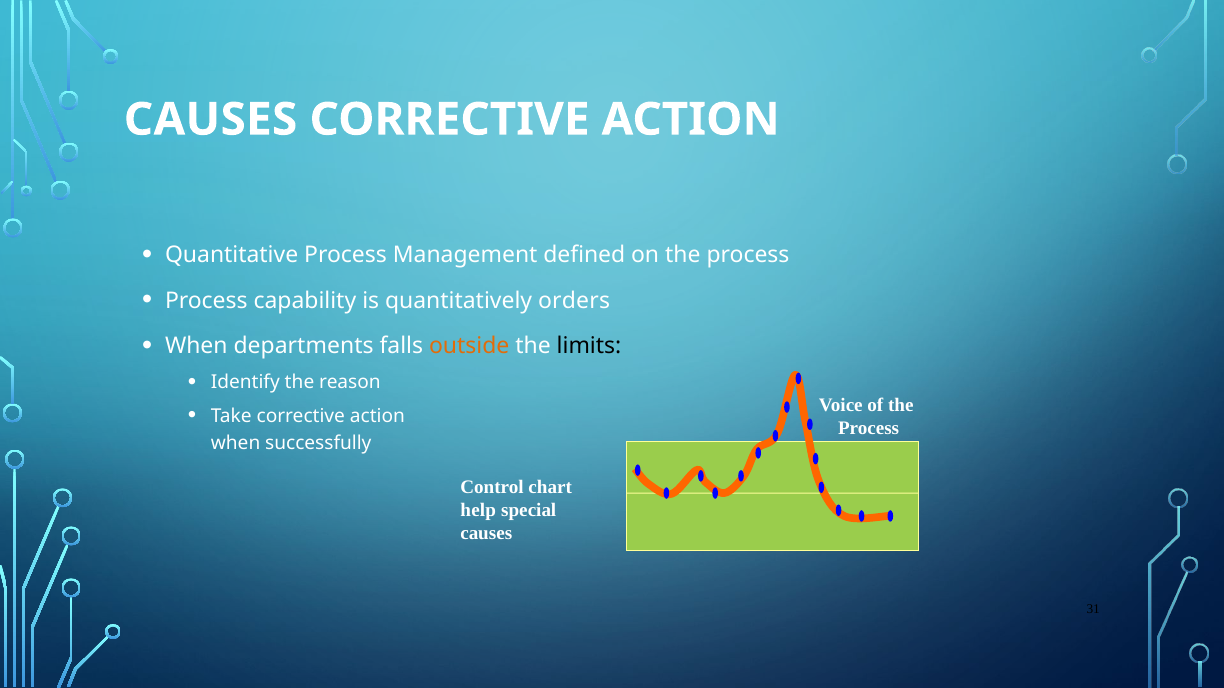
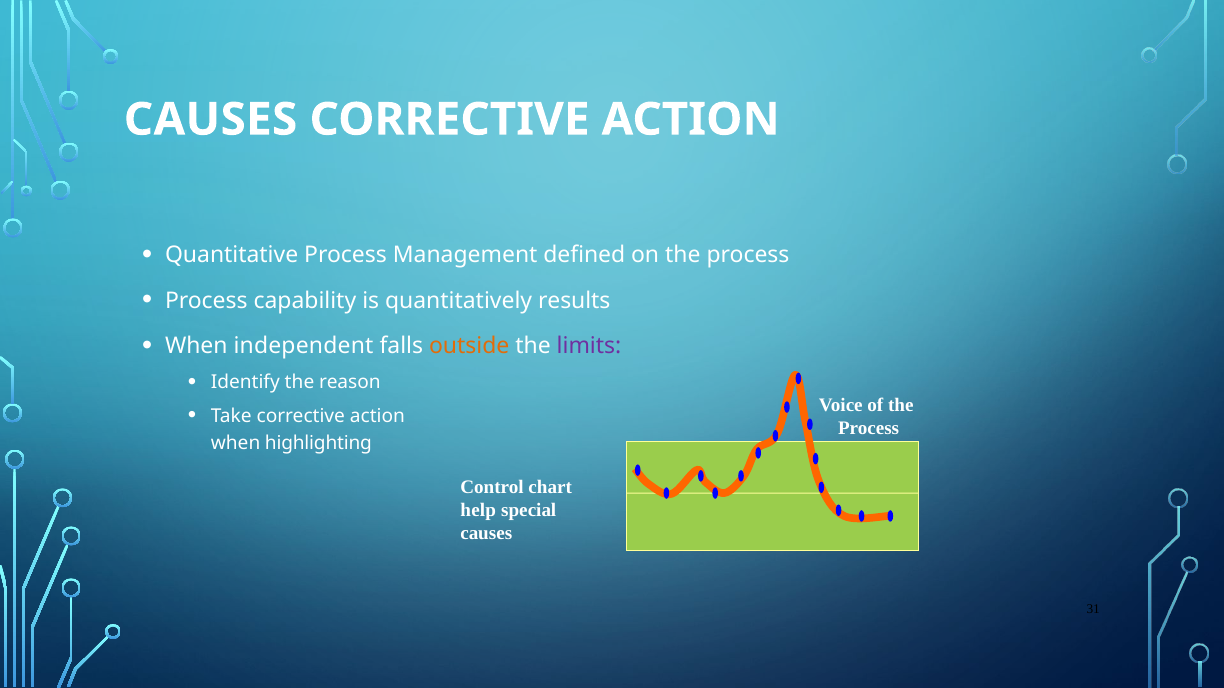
orders: orders -> results (574, 301)
departments: departments -> independent (303, 347)
limits colour: black -> purple (589, 347)
successfully: successfully -> highlighting (318, 444)
